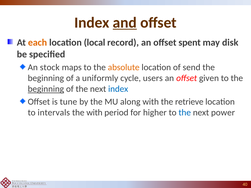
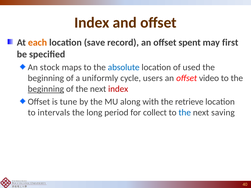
and underline: present -> none (125, 23)
local: local -> save (95, 43)
disk: disk -> first (230, 43)
absolute colour: orange -> blue (124, 67)
send: send -> used (192, 67)
given: given -> video (209, 78)
index colour: blue -> red (118, 89)
the with: with -> long (94, 113)
higher: higher -> collect (155, 113)
power: power -> saving (223, 113)
